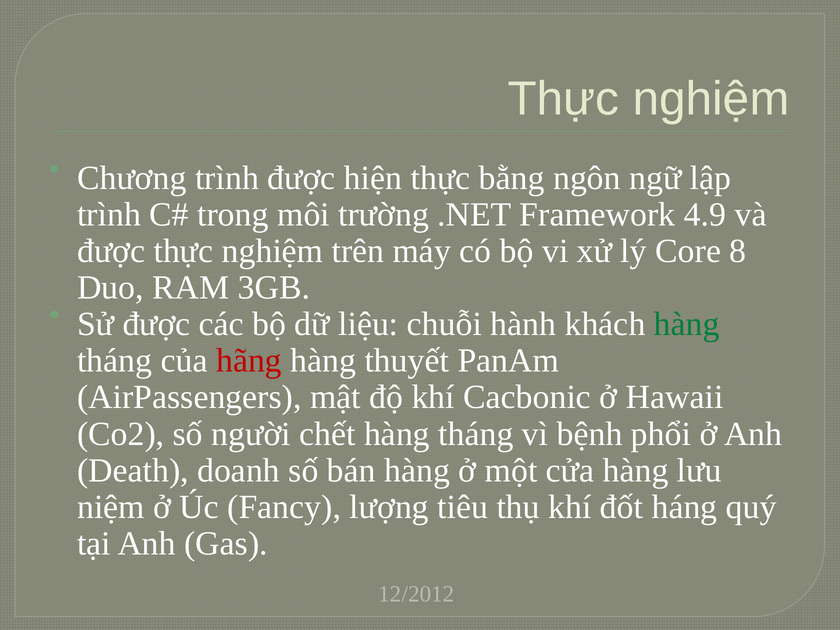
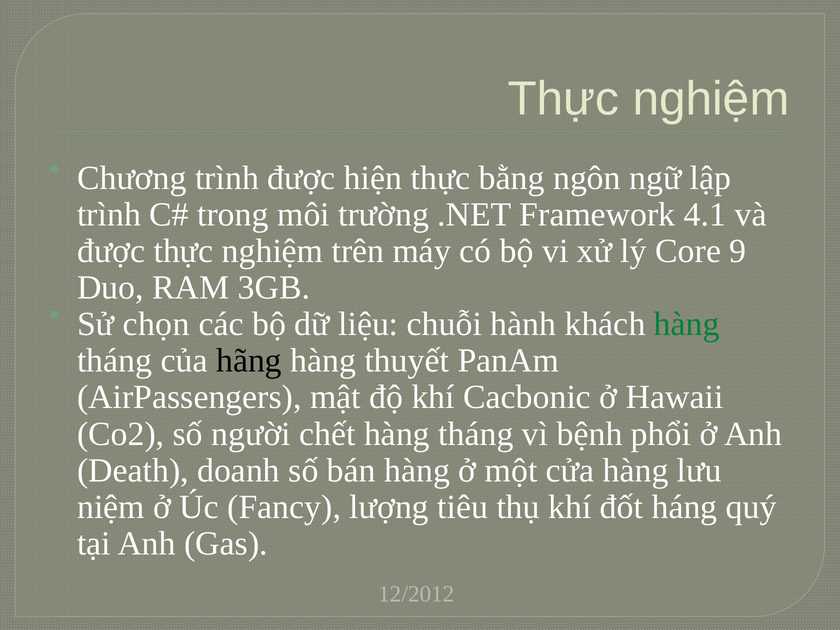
4.9: 4.9 -> 4.1 (705, 215)
8: 8 -> 9 (738, 251)
Sử được: được -> chọn (156, 324)
hãng colour: red -> black (249, 361)
